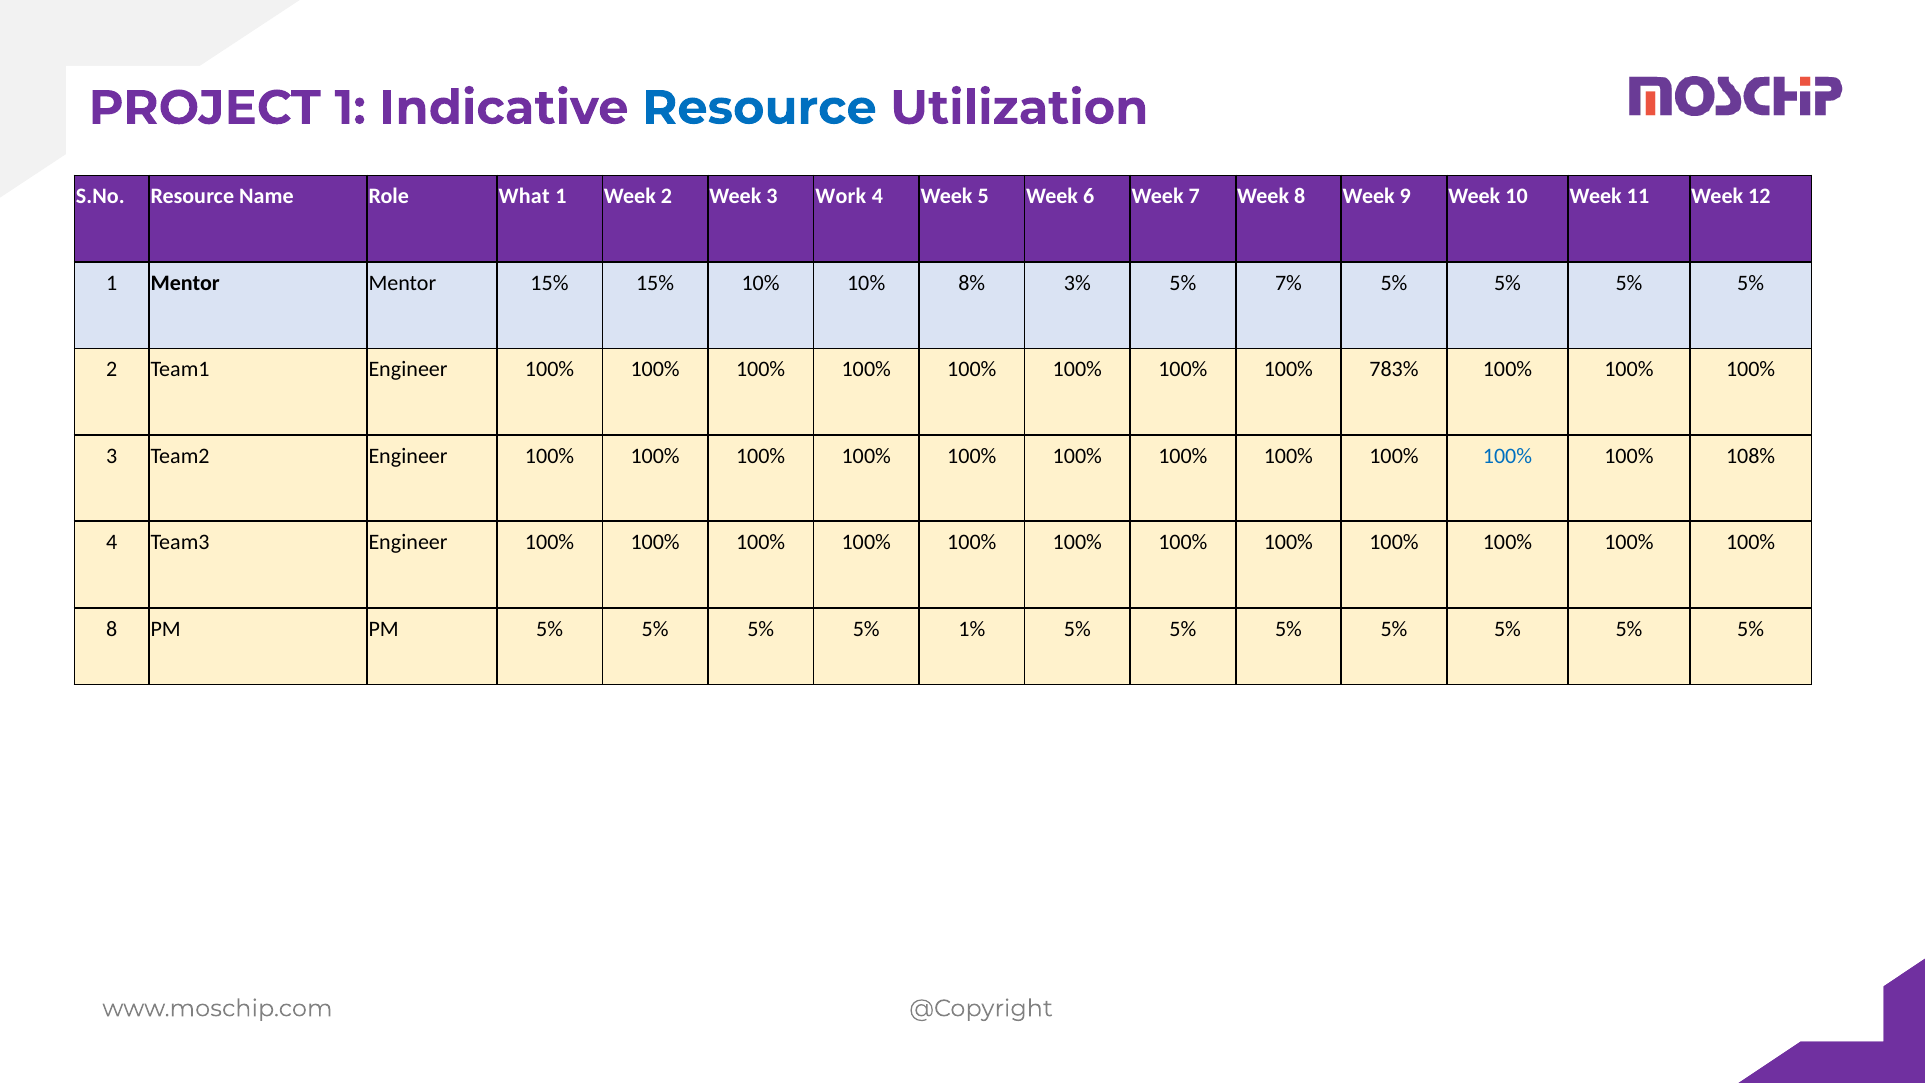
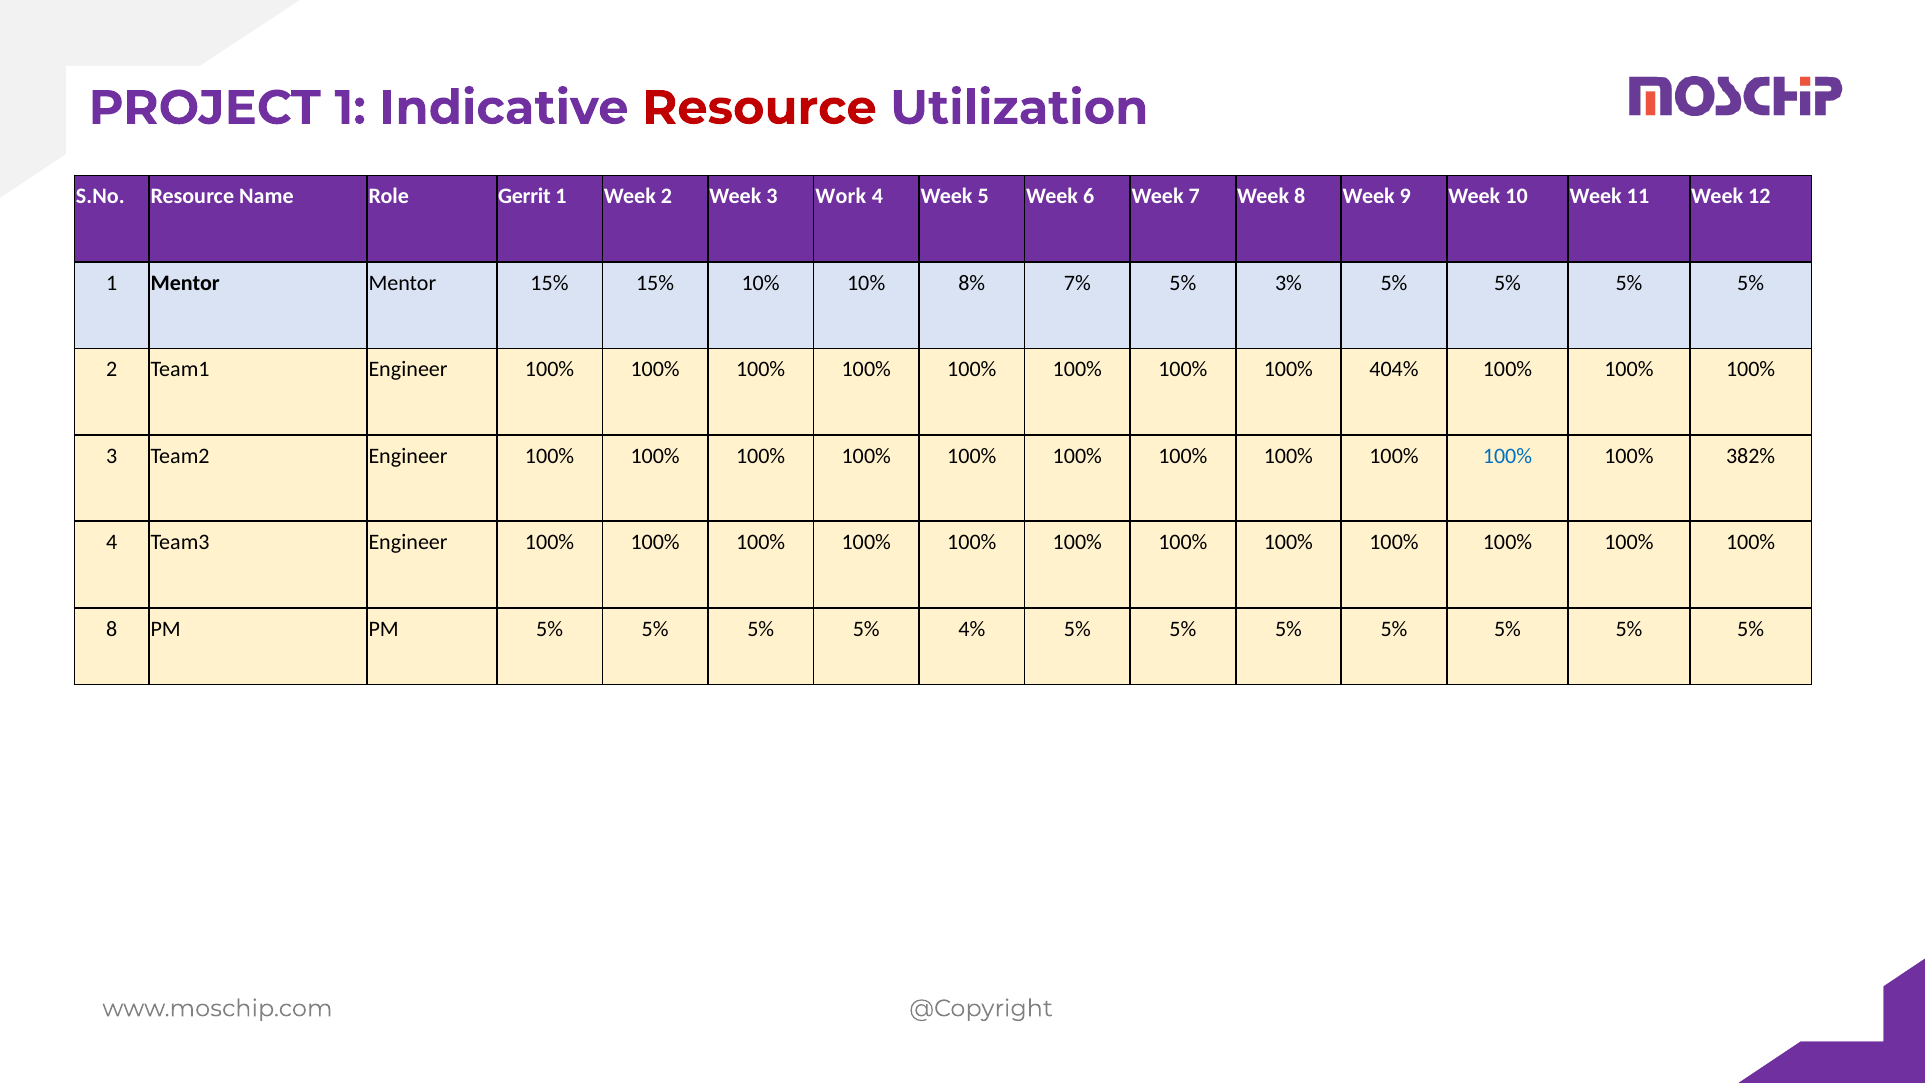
Resource colour: blue -> red (759, 108)
What: What -> Gerrit (524, 197)
3%: 3% -> 7% (1077, 283)
7%: 7% -> 3% (1288, 283)
783%: 783% -> 404% (1394, 369)
108%: 108% -> 382% (1751, 456)
1%: 1% -> 4% (972, 629)
